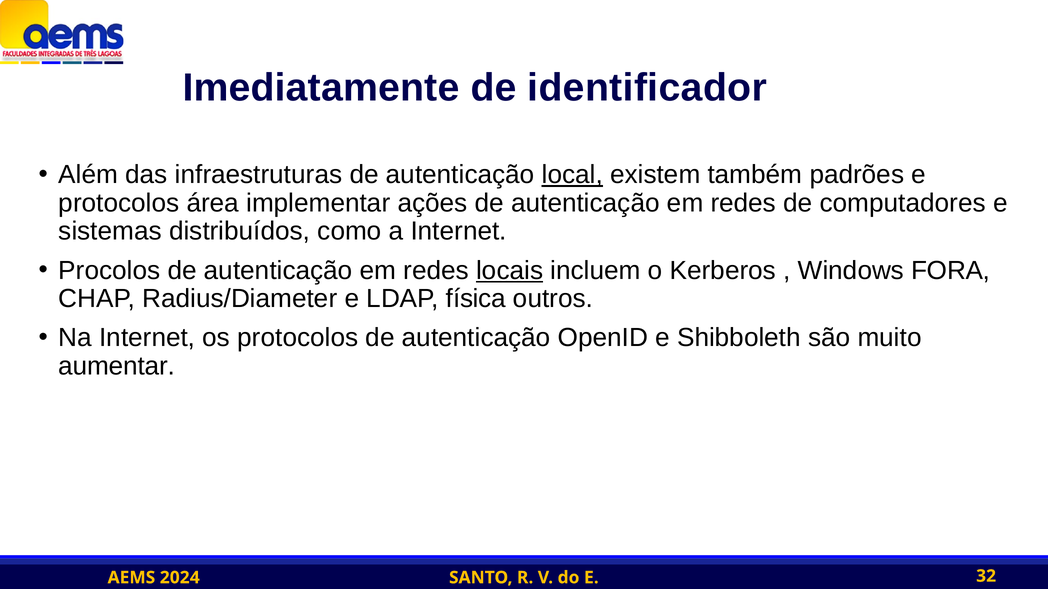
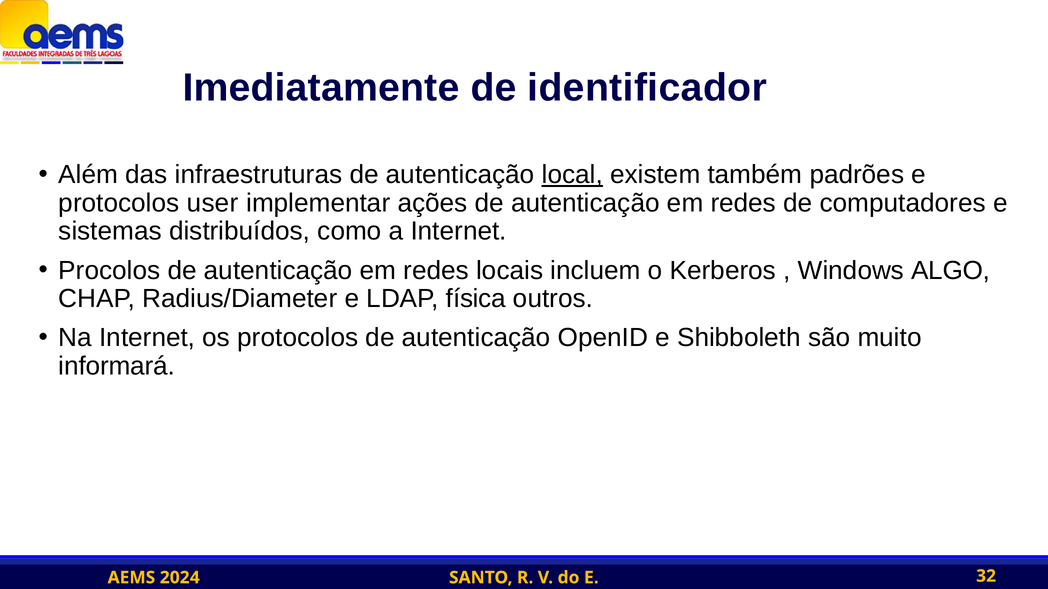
área: área -> user (213, 203)
locais underline: present -> none (510, 271)
FORA: FORA -> ALGO (951, 271)
aumentar: aumentar -> informará (117, 366)
